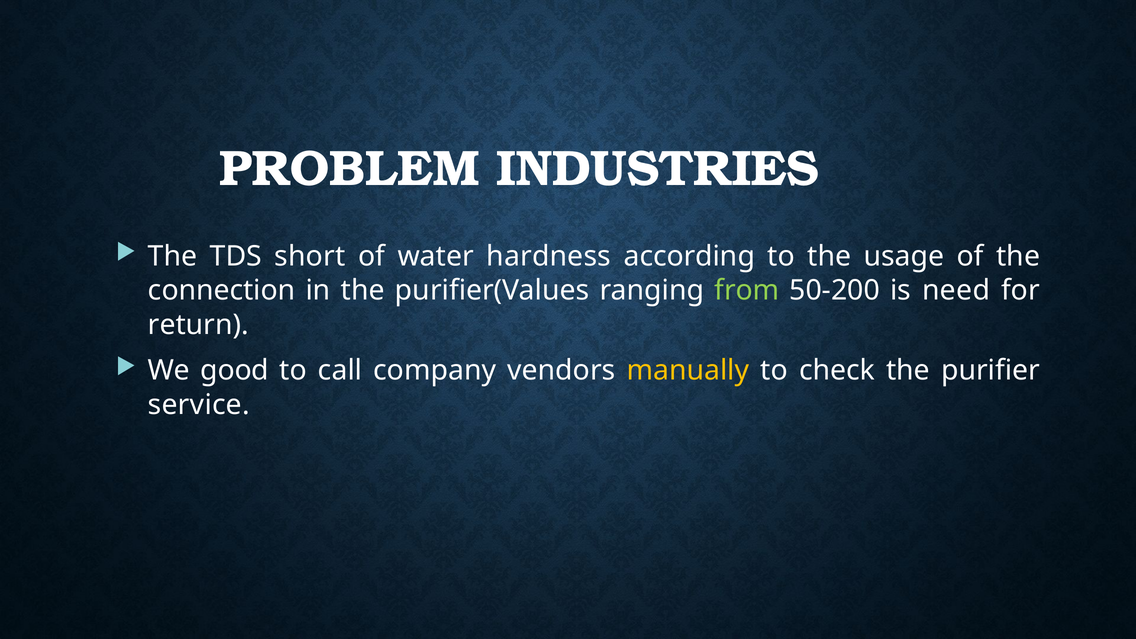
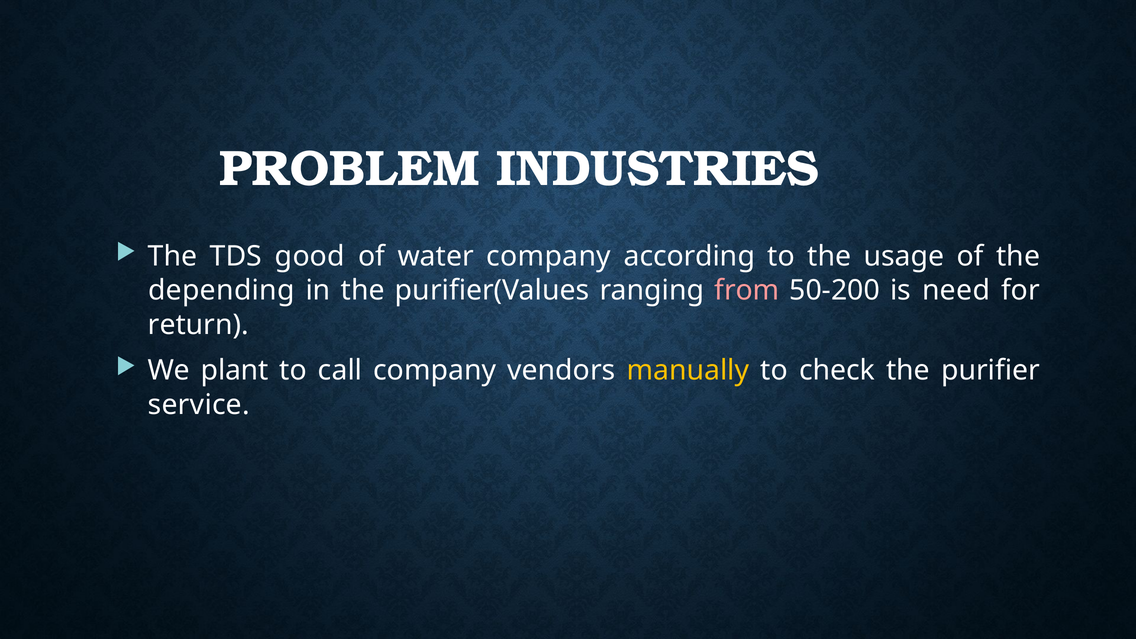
short: short -> good (310, 257)
water hardness: hardness -> company (549, 257)
connection: connection -> depending (221, 291)
from colour: light green -> pink (747, 291)
good: good -> plant (235, 371)
